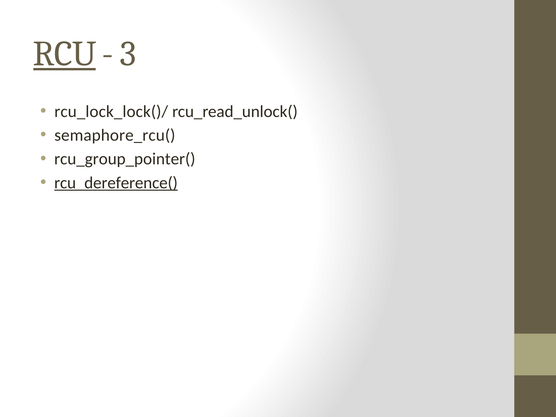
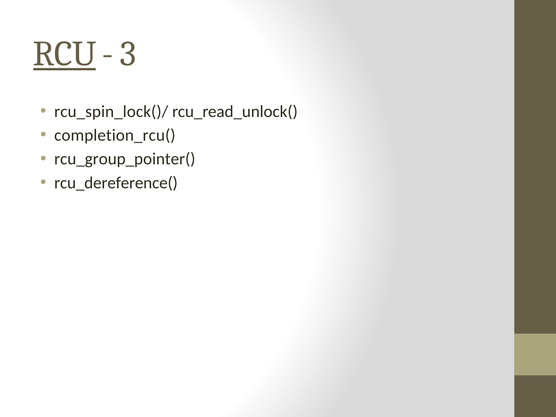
rcu_lock_lock()/: rcu_lock_lock()/ -> rcu_spin_lock()/ (111, 111)
semaphore_rcu(: semaphore_rcu( -> completion_rcu( (115, 135)
rcu_dereference( underline: present -> none (116, 183)
